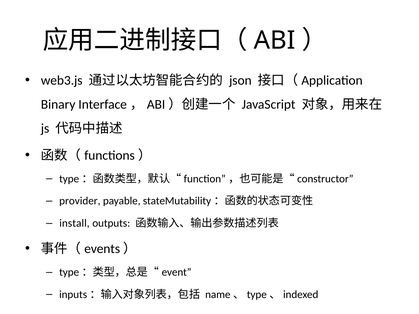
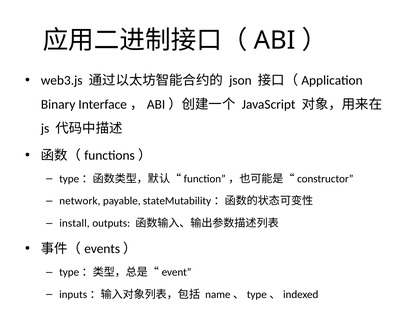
provider: provider -> network (80, 201)
